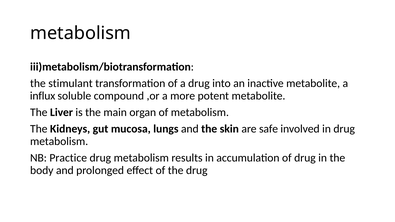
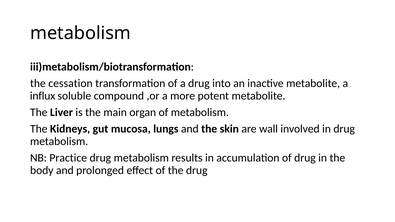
stimulant: stimulant -> cessation (70, 83)
safe: safe -> wall (269, 129)
